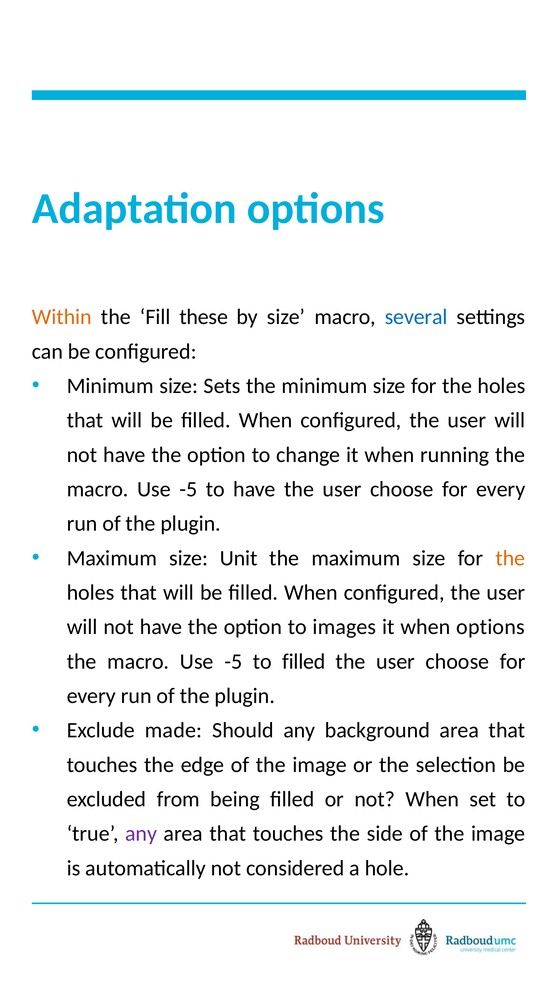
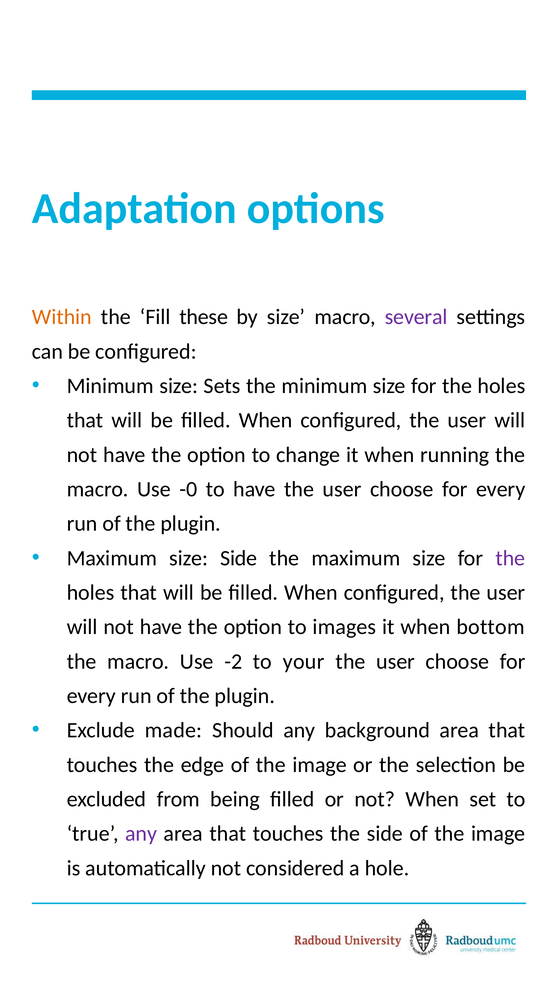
several colour: blue -> purple (416, 317)
-5: -5 -> -0 (188, 489)
size Unit: Unit -> Side (239, 558)
the colour: orange -> purple (510, 558)
when options: options -> bottom (491, 627)
-5: -5 -> -2 (233, 661)
to filled: filled -> your (304, 661)
